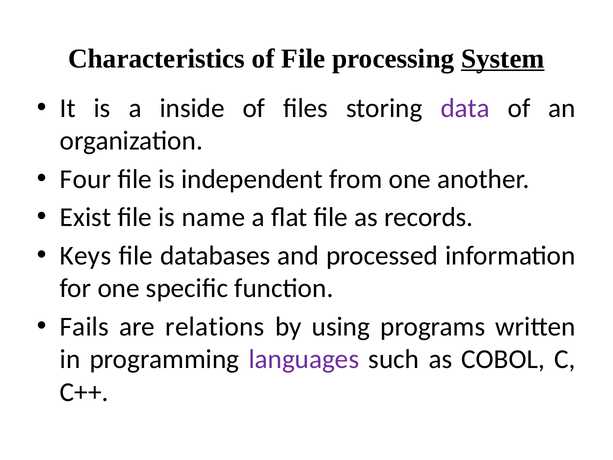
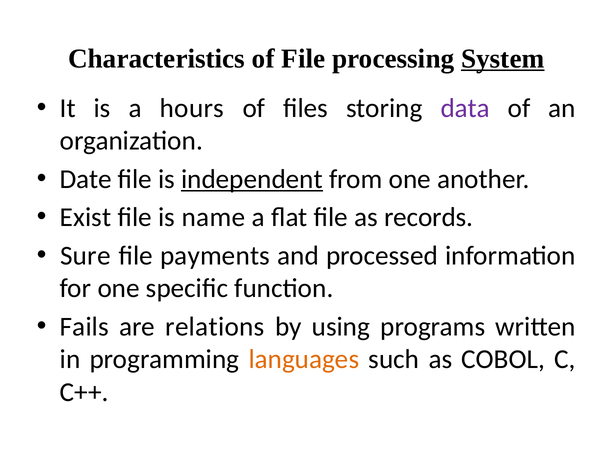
inside: inside -> hours (192, 108)
Four: Four -> Date (86, 179)
independent underline: none -> present (252, 179)
Keys: Keys -> Sure (85, 255)
databases: databases -> payments (215, 255)
languages colour: purple -> orange (304, 359)
